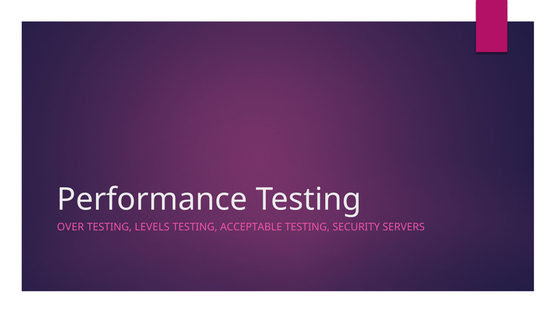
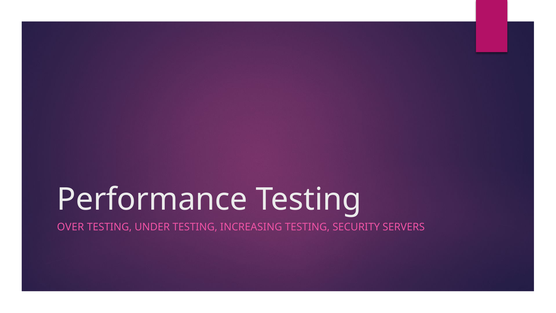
LEVELS: LEVELS -> UNDER (152, 227)
ACCEPTABLE: ACCEPTABLE -> INCREASING (251, 227)
